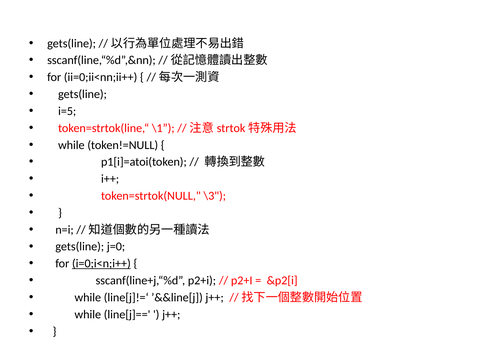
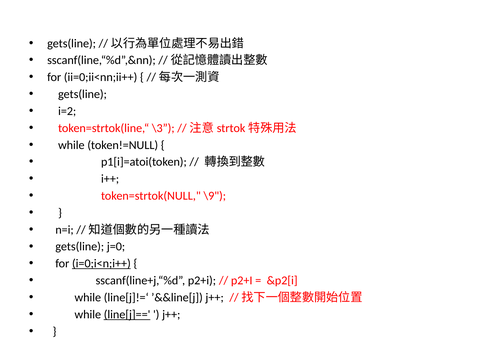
i=5: i=5 -> i=2 (67, 111)
\1: \1 -> \3 (163, 128)
\3: \3 -> \9 (215, 196)
line[j]== underline: none -> present (127, 314)
